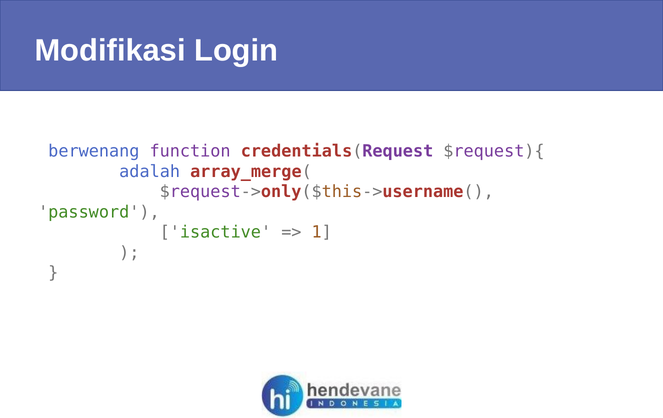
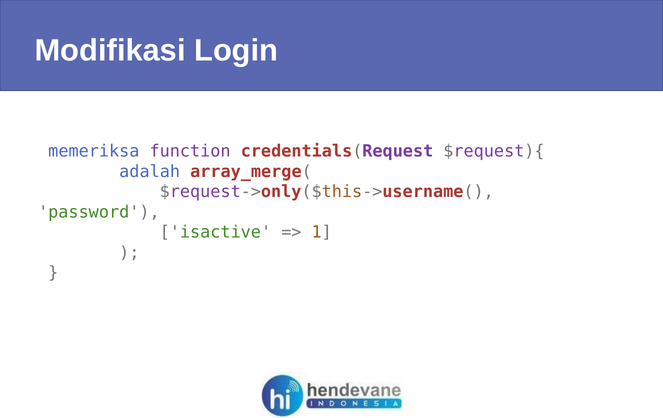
berwenang: berwenang -> memeriksa (94, 151)
